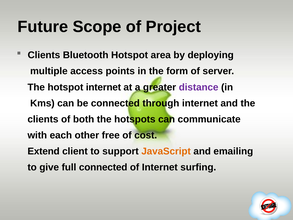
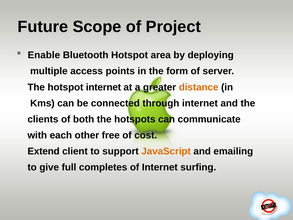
Clients: Clients -> Enable (44, 55)
distance colour: purple -> orange (199, 87)
full connected: connected -> completes (103, 167)
